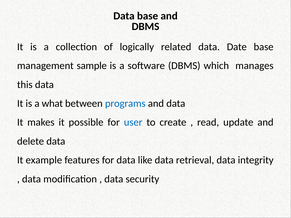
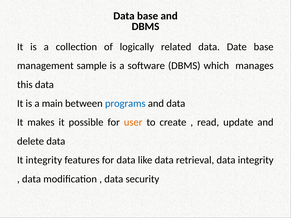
what: what -> main (52, 104)
user colour: blue -> orange (133, 122)
It example: example -> integrity (44, 160)
